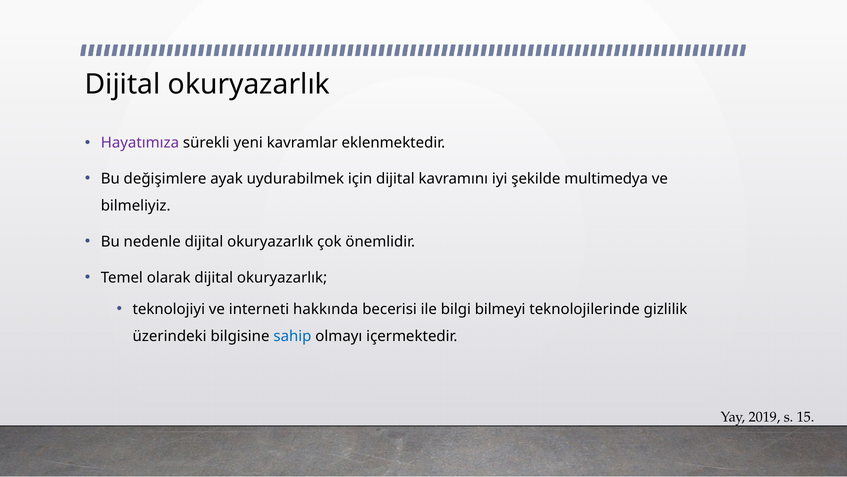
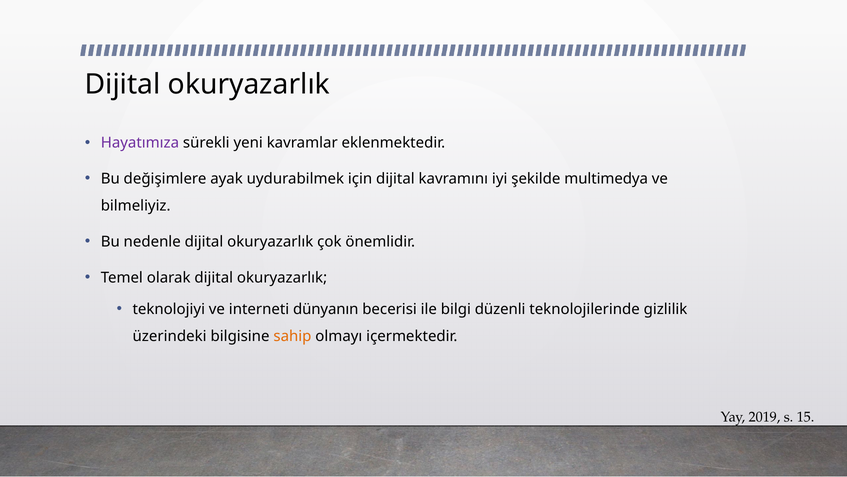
hakkında: hakkında -> dünyanın (326, 309)
bilmeyi: bilmeyi -> düzenli (500, 309)
sahip colour: blue -> orange (292, 336)
